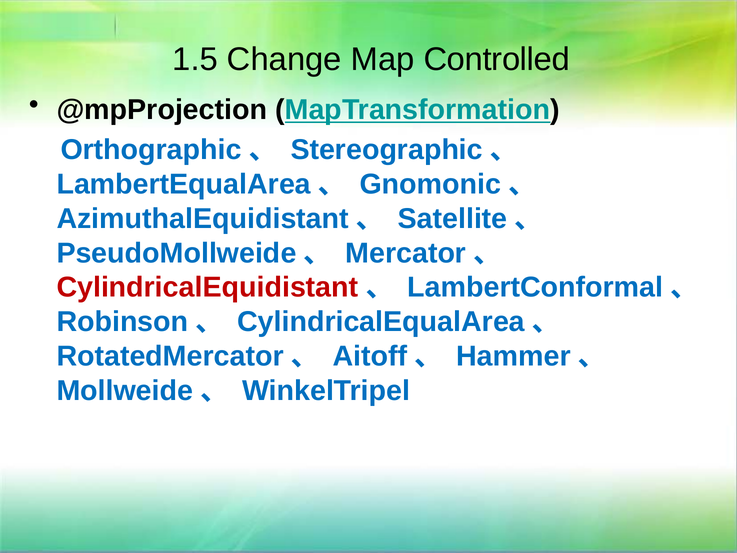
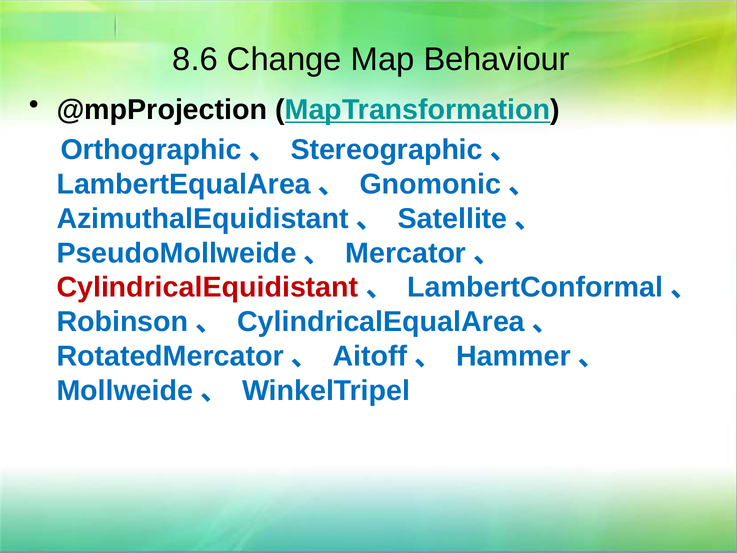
1.5: 1.5 -> 8.6 (195, 59)
Controlled: Controlled -> Behaviour (497, 59)
